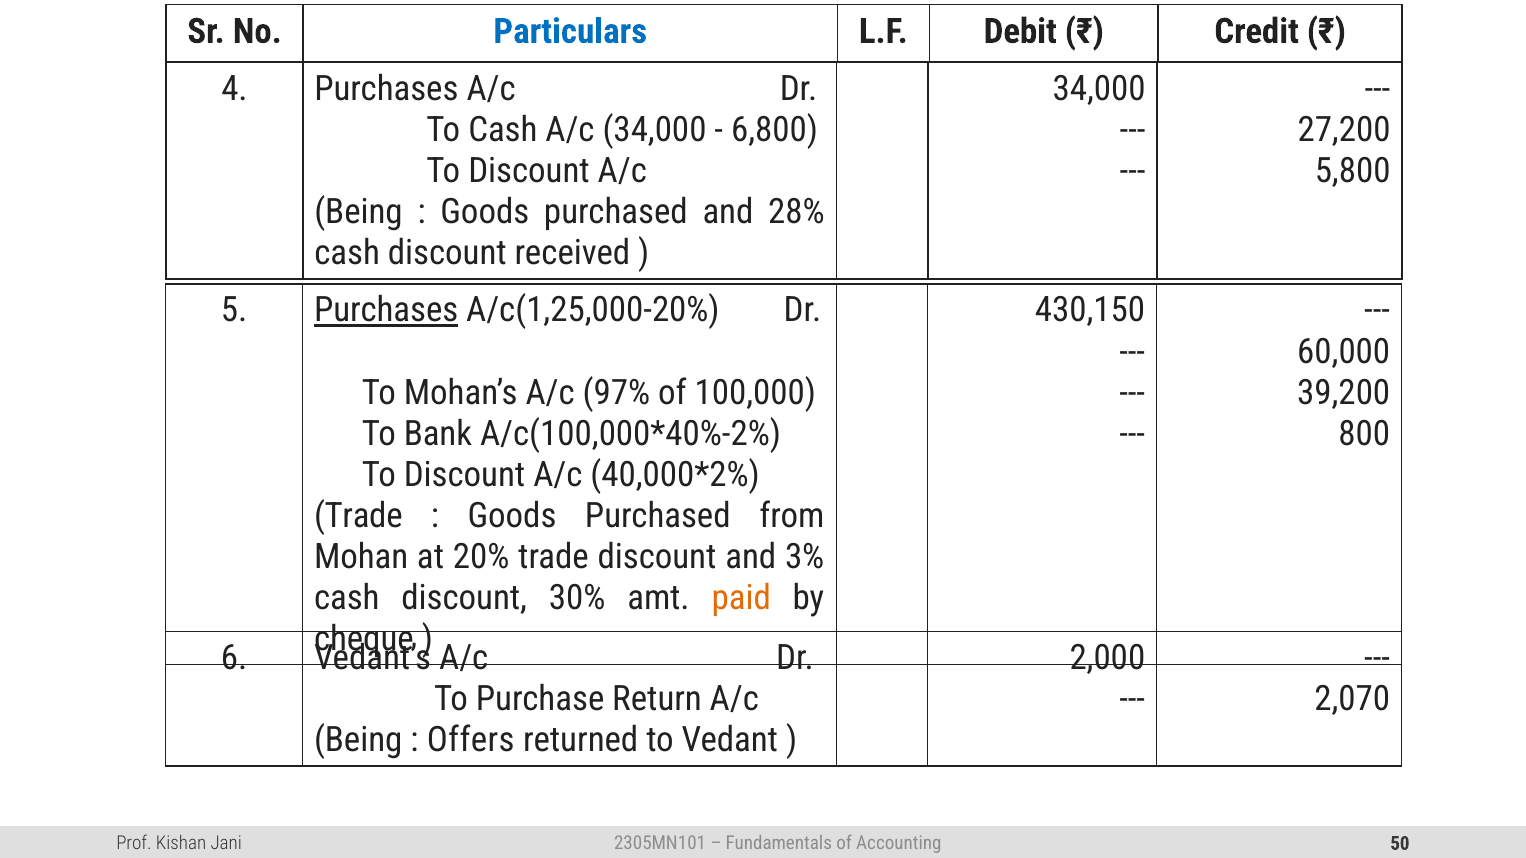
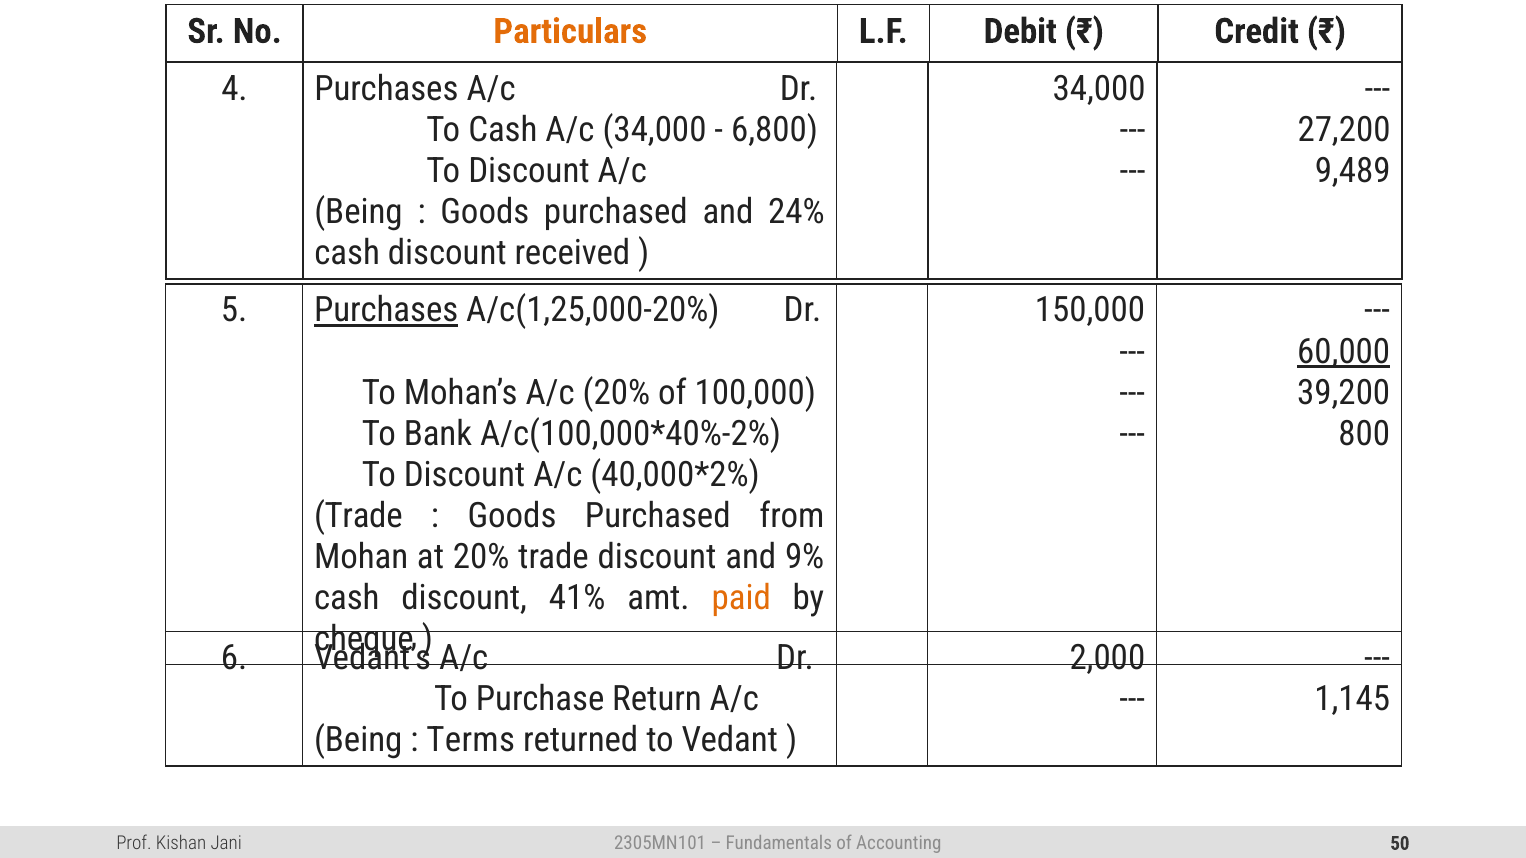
Particulars colour: blue -> orange (570, 31)
5,800: 5,800 -> 9,489 (1353, 171)
28%: 28% -> 24% (796, 212)
430,150: 430,150 -> 150,000 (1090, 311)
60,000 underline: none -> present (1344, 352)
A/c 97%: 97% -> 20% (616, 393)
3%: 3% -> 9% (805, 557)
30%: 30% -> 41% (577, 598)
2,070: 2,070 -> 1,145 (1352, 700)
Offers: Offers -> Terms (471, 741)
